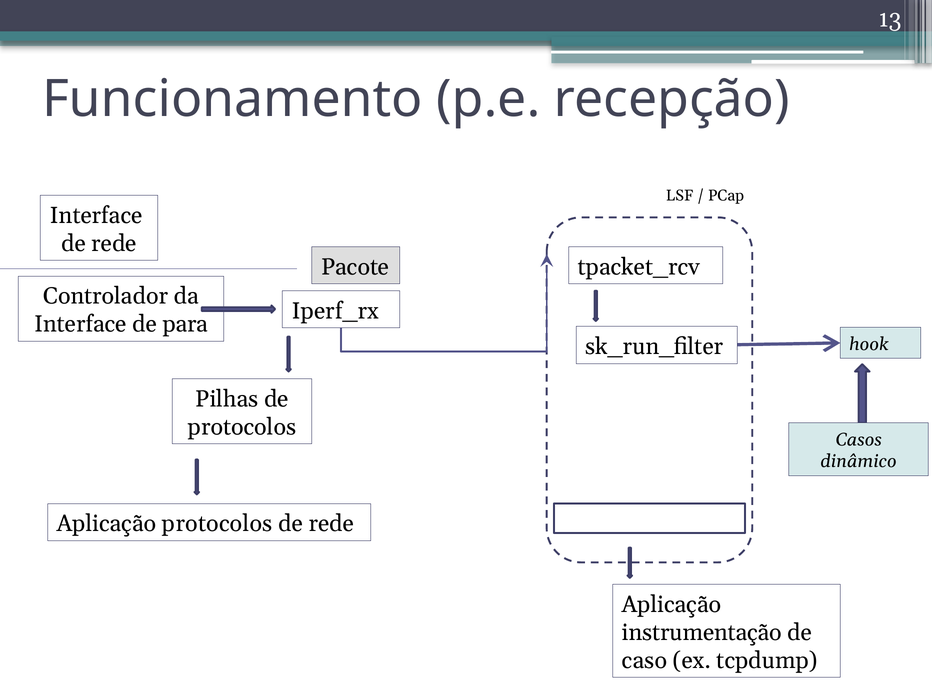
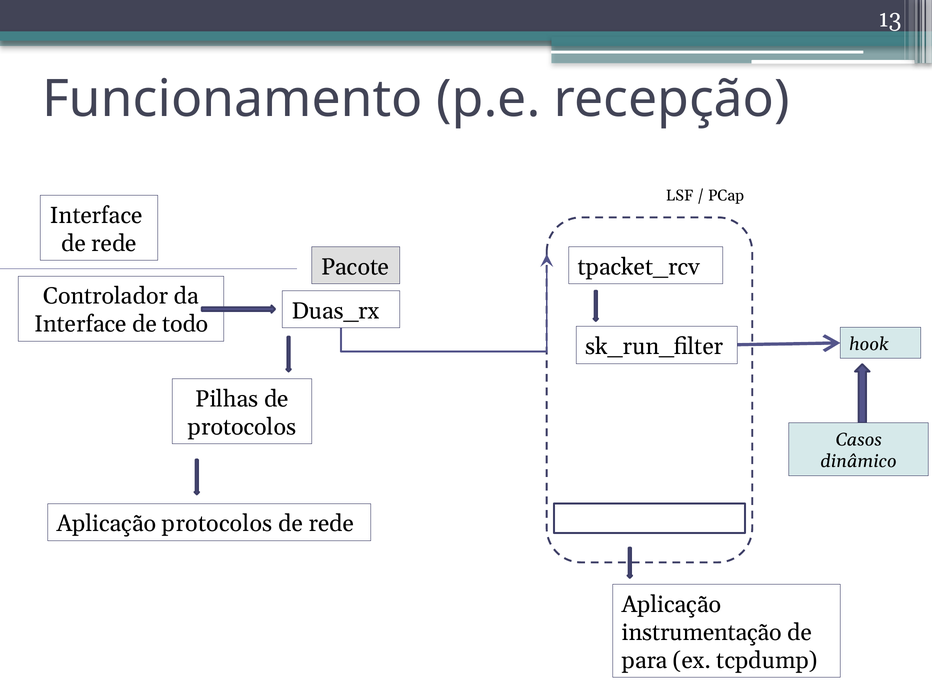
Iperf_rx: Iperf_rx -> Duas_rx (336, 311)
para: para -> todo (185, 324)
caso: caso -> para (645, 660)
